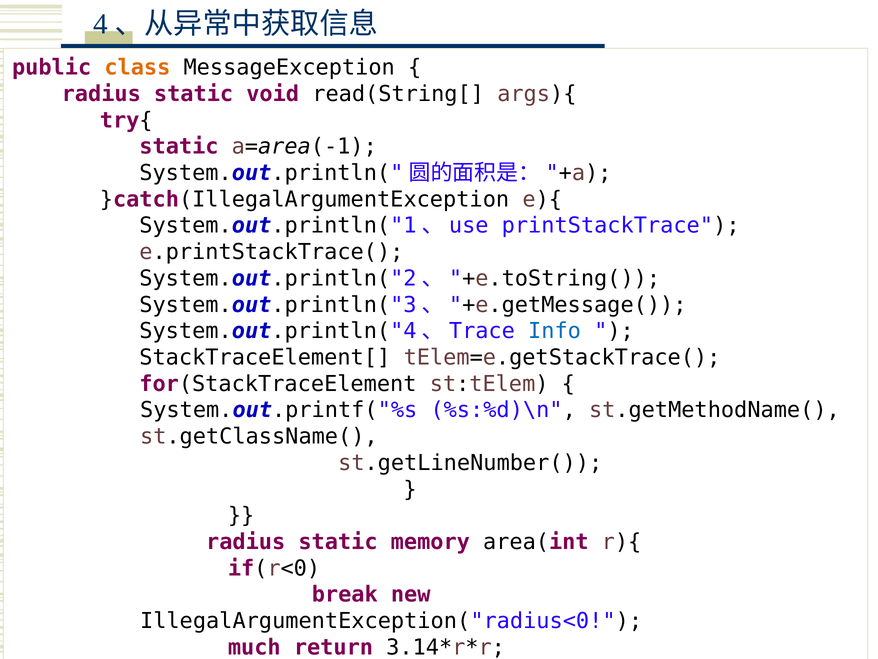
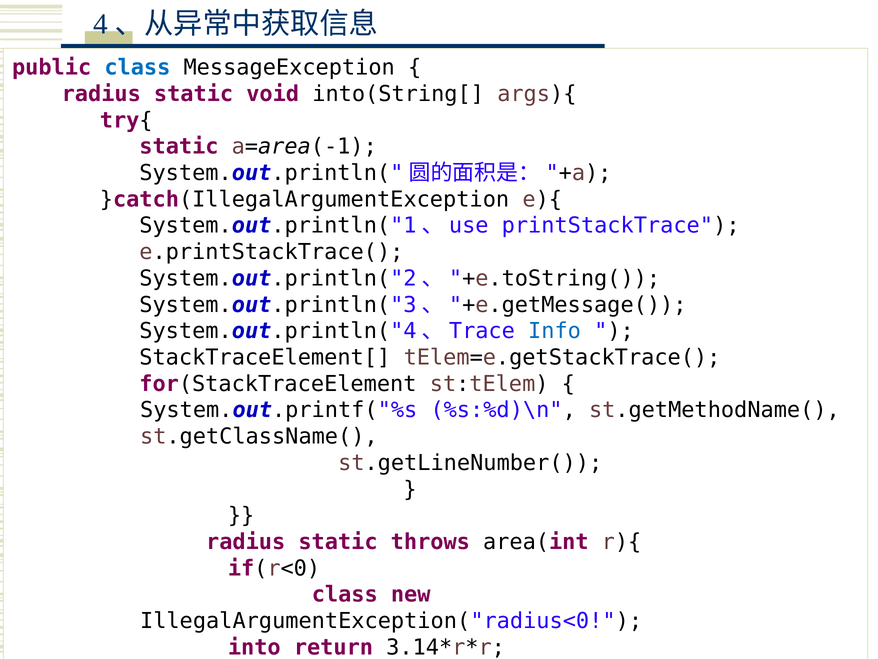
class colour: orange -> blue (137, 67)
read(String[: read(String[ -> into(String[ (398, 94)
memory: memory -> throws (430, 542)
break: break -> class (345, 594)
much: much -> into (254, 647)
